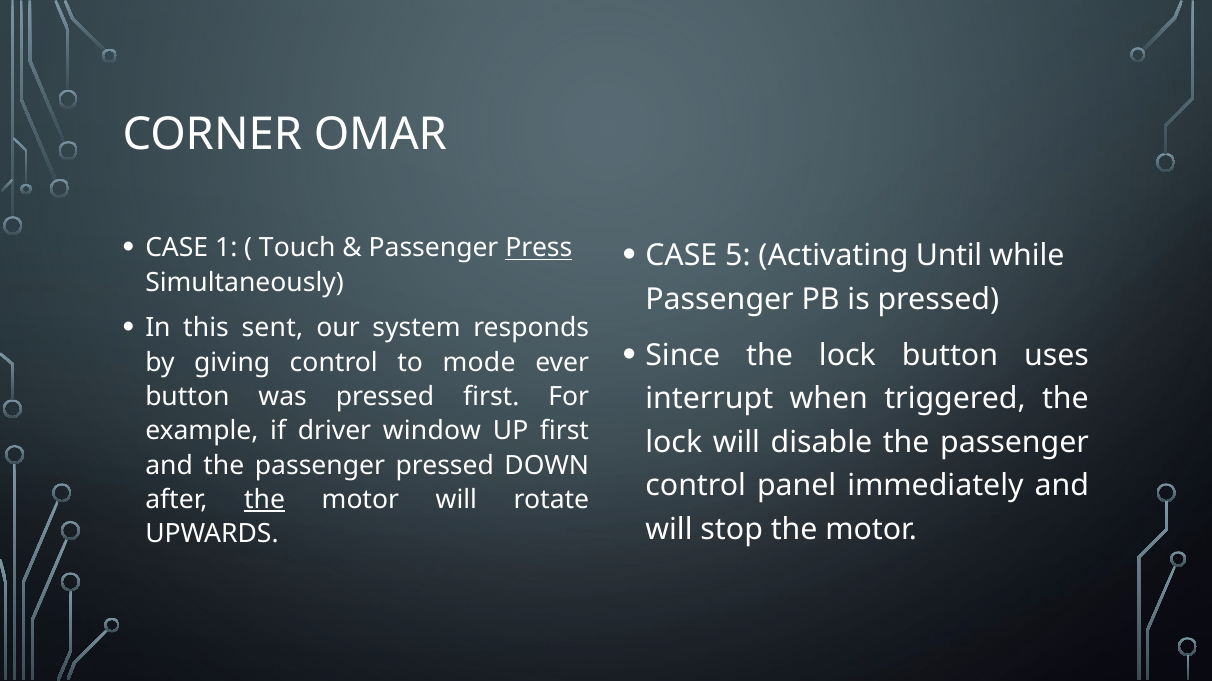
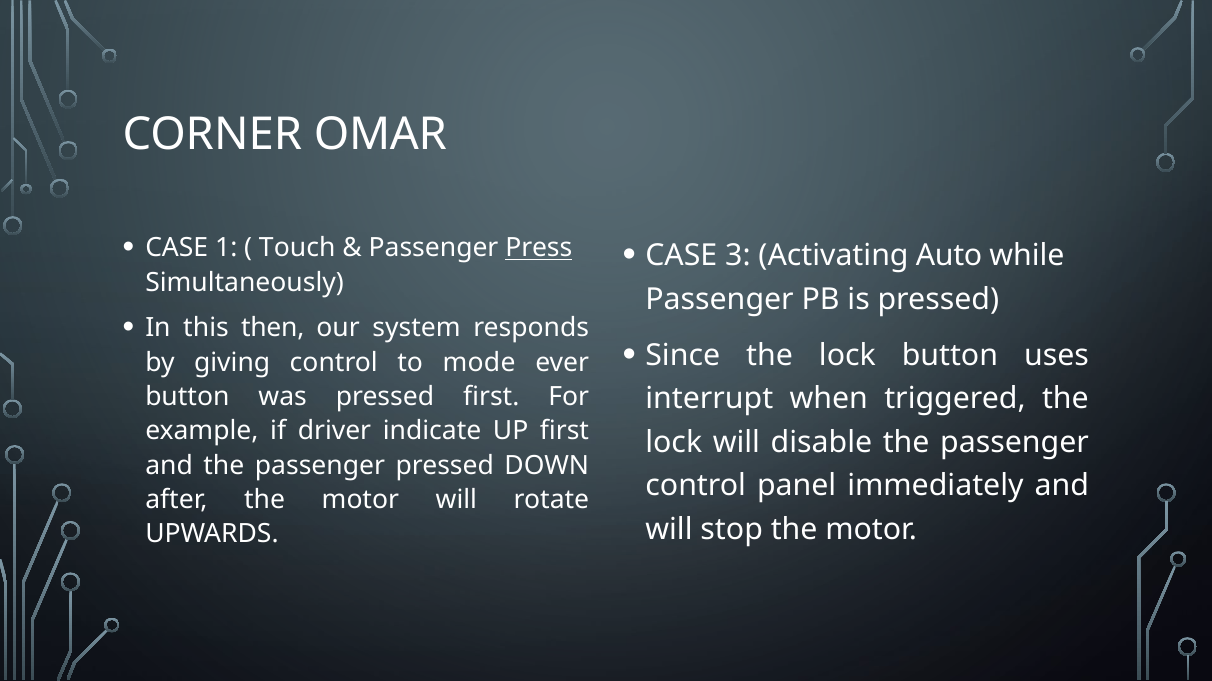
5: 5 -> 3 (738, 256)
Until: Until -> Auto (949, 256)
sent: sent -> then (273, 329)
window: window -> indicate (432, 432)
the underline: present -> none (265, 500)
